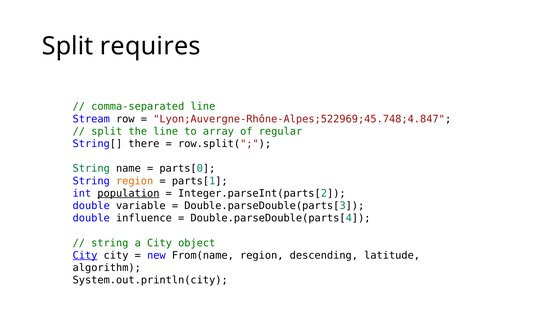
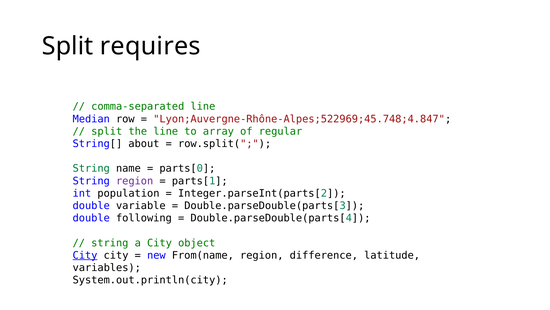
Stream: Stream -> Median (91, 119)
there: there -> about (144, 143)
region colour: orange -> purple (135, 181)
population underline: present -> none (128, 193)
influence: influence -> following (144, 218)
descending: descending -> difference (324, 255)
algorithm: algorithm -> variables (107, 267)
